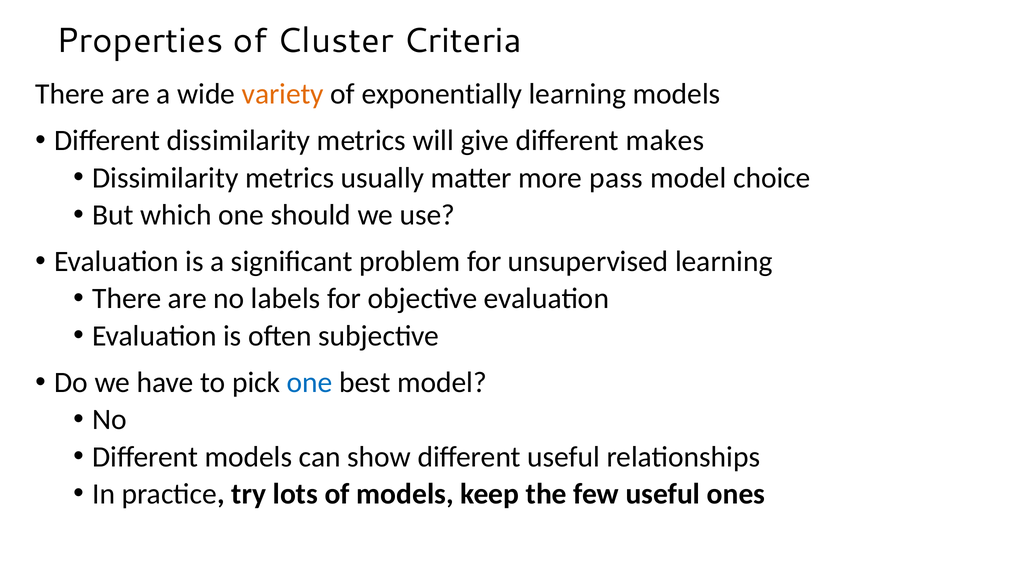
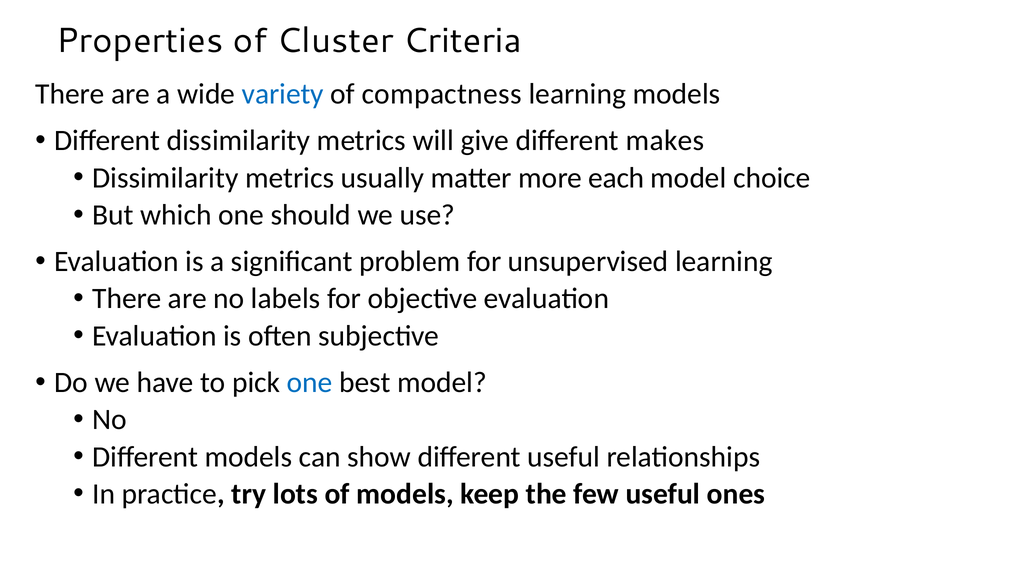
variety colour: orange -> blue (283, 94)
exponentially: exponentially -> compactness (442, 94)
pass: pass -> each (616, 178)
